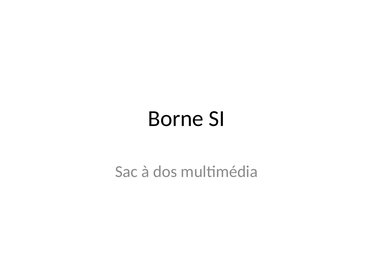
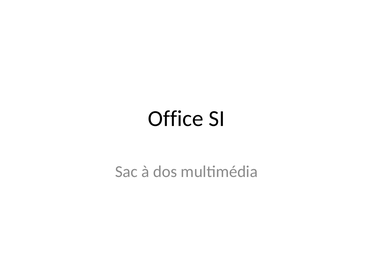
Borne: Borne -> Office (176, 118)
